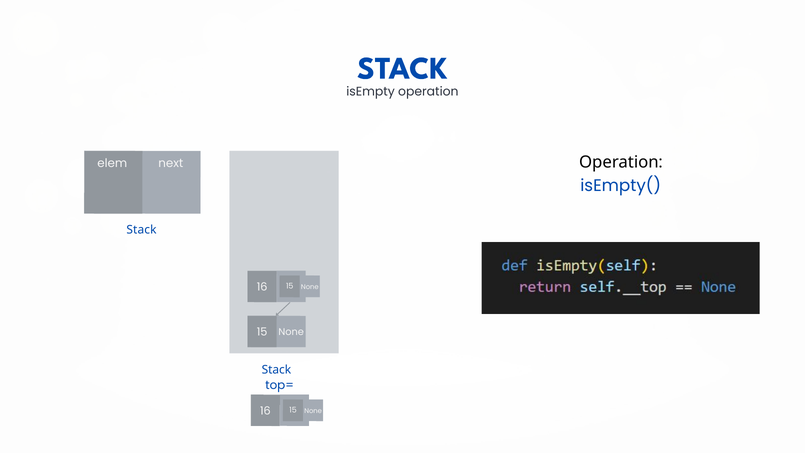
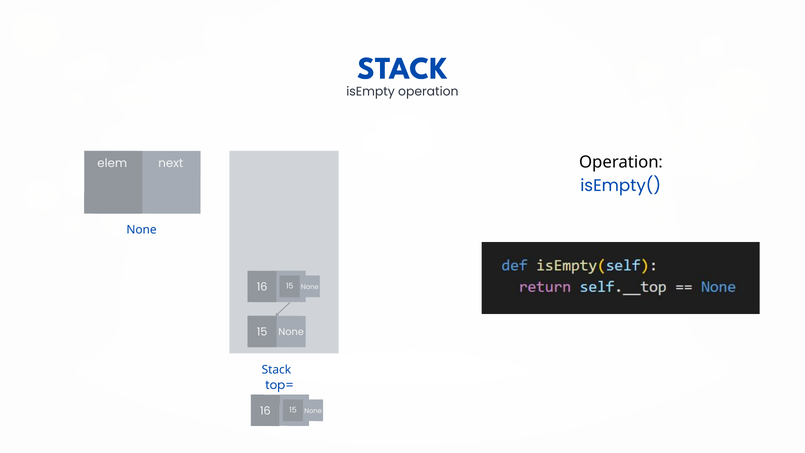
Stack: Stack -> None (142, 230)
